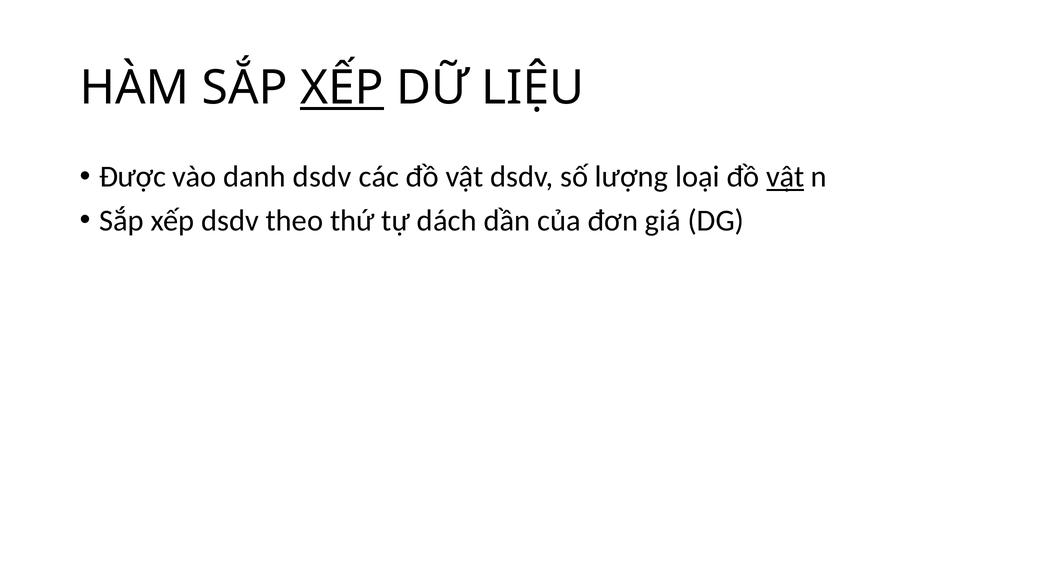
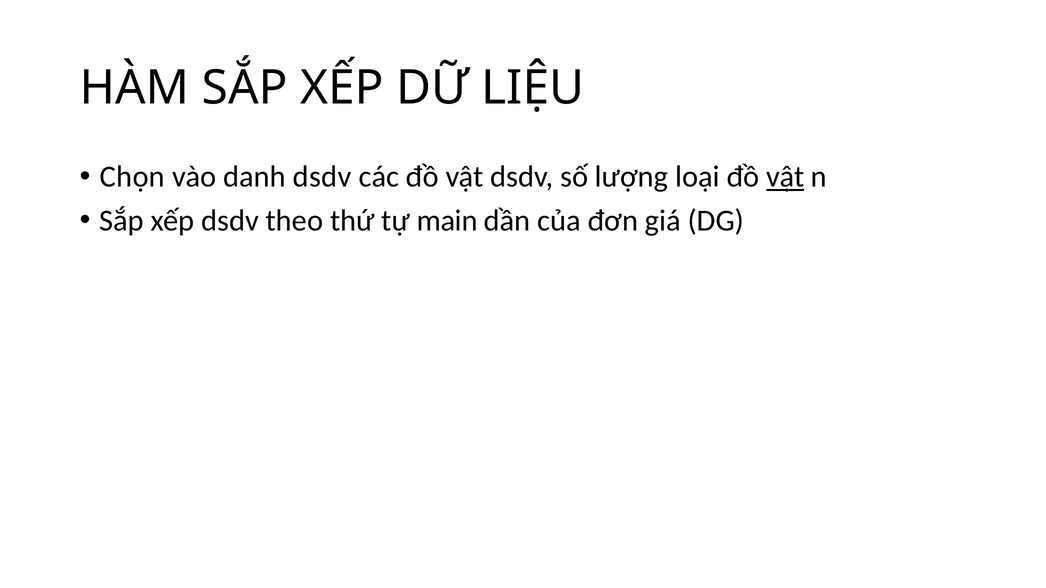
XẾP underline: present -> none (342, 88)
Được: Được -> Chọn (132, 177)
dách: dách -> main (447, 221)
